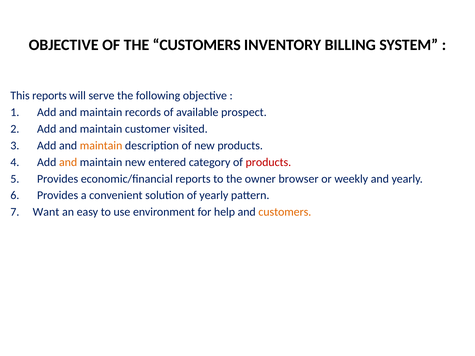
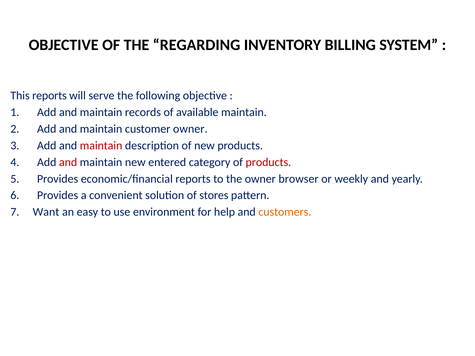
THE CUSTOMERS: CUSTOMERS -> REGARDING (197, 45)
available prospect: prospect -> maintain (244, 112)
customer visited: visited -> owner (190, 129)
maintain colour: orange -> red (101, 146)
and colour: orange -> red (68, 162)
of yearly: yearly -> stores (214, 196)
